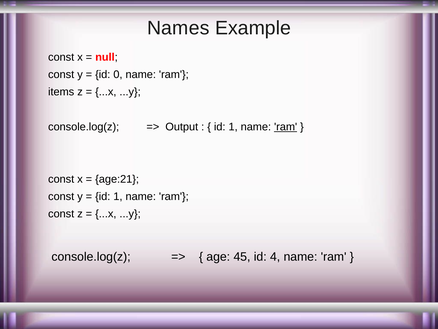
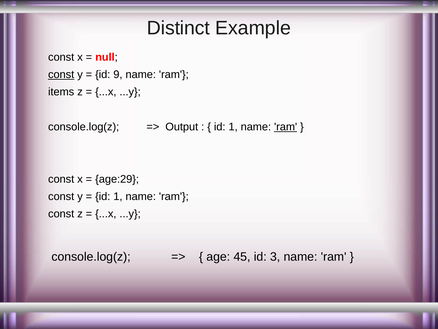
Names: Names -> Distinct (178, 28)
const underline: none -> present (61, 74)
0: 0 -> 9 (118, 74)
age:21: age:21 -> age:29 (117, 179)
4: 4 -> 3 (275, 257)
